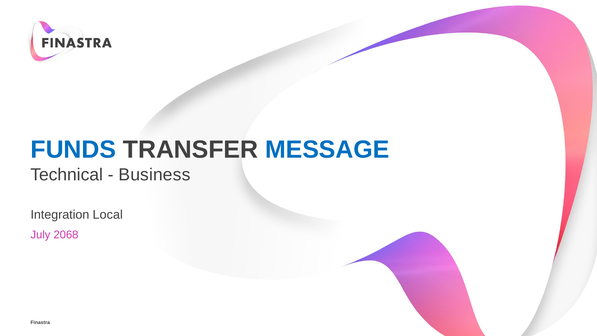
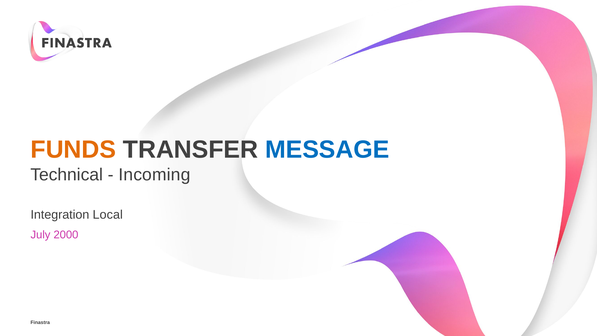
FUNDS colour: blue -> orange (73, 150)
Business: Business -> Incoming (154, 175)
2068: 2068 -> 2000 (66, 235)
